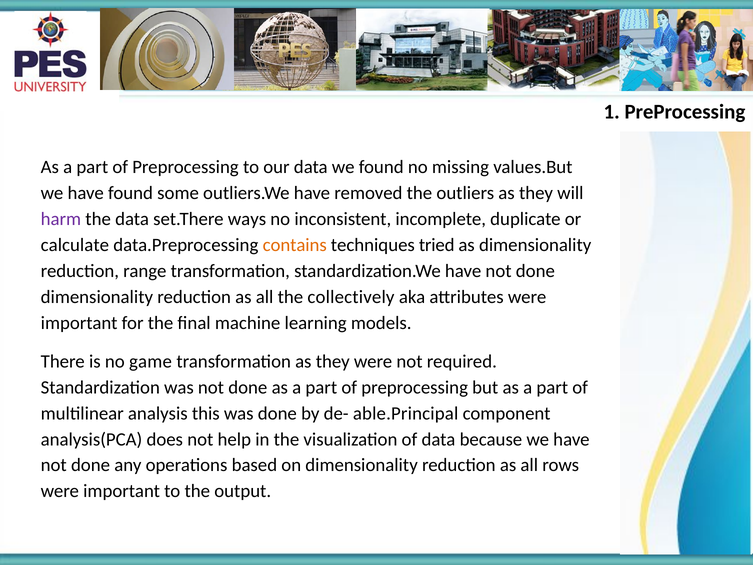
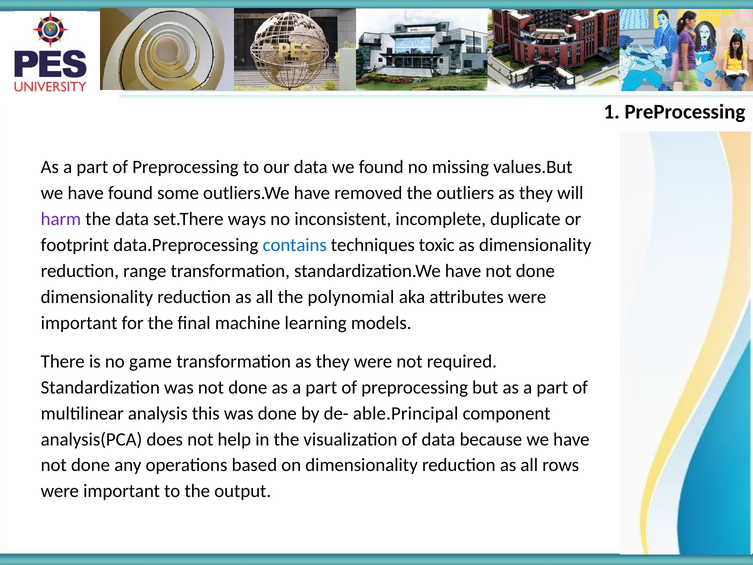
calculate: calculate -> footprint (75, 245)
contains colour: orange -> blue (295, 245)
tried: tried -> toxic (437, 245)
collectively: collectively -> polynomial (351, 297)
